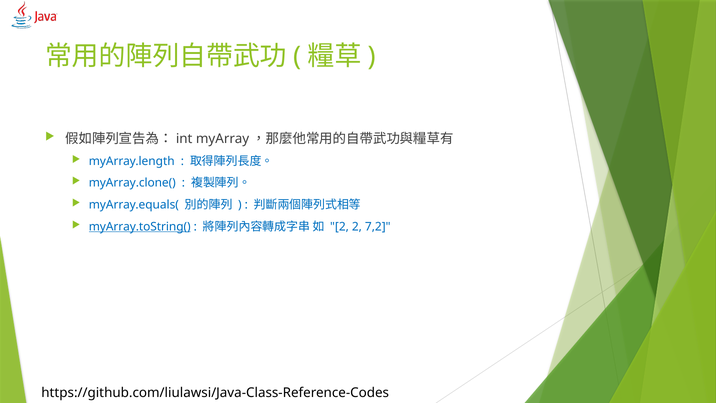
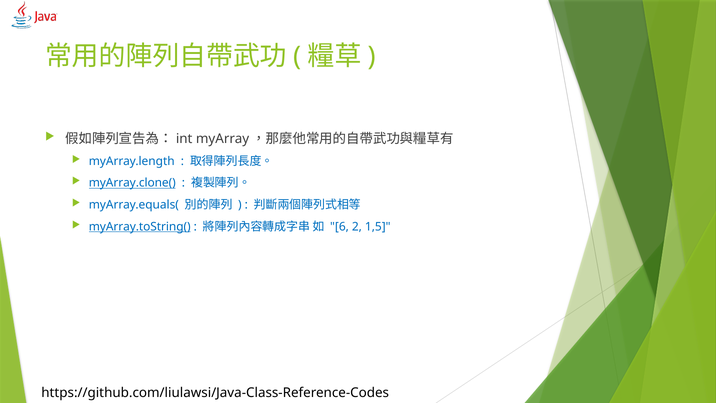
myArray.clone( underline: none -> present (132, 183)
2: 2 -> 6 (340, 226)
7,2: 7,2 -> 1,5 (378, 226)
